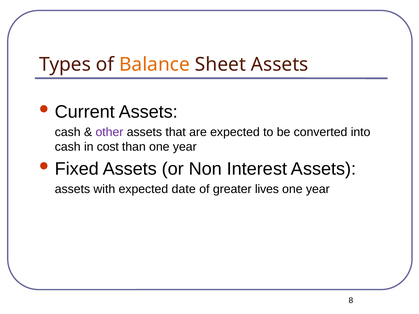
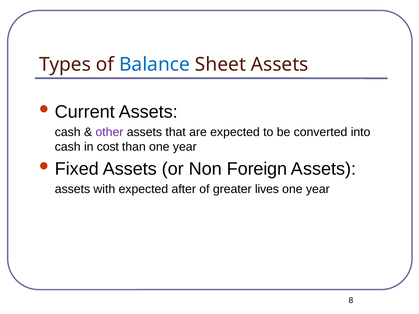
Balance colour: orange -> blue (155, 65)
Interest: Interest -> Foreign (257, 169)
date: date -> after (184, 189)
